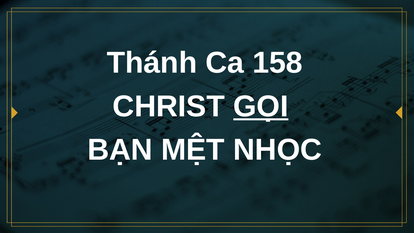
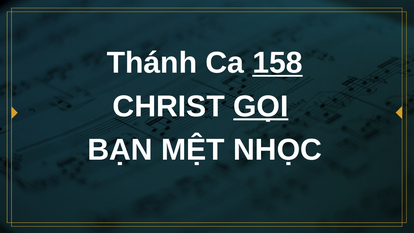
158 underline: none -> present (278, 63)
